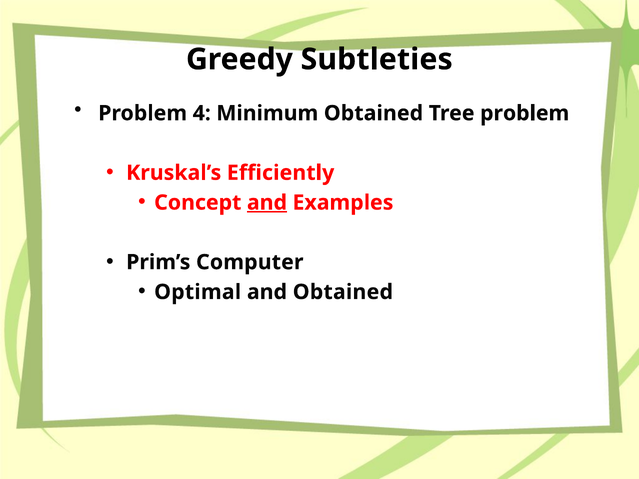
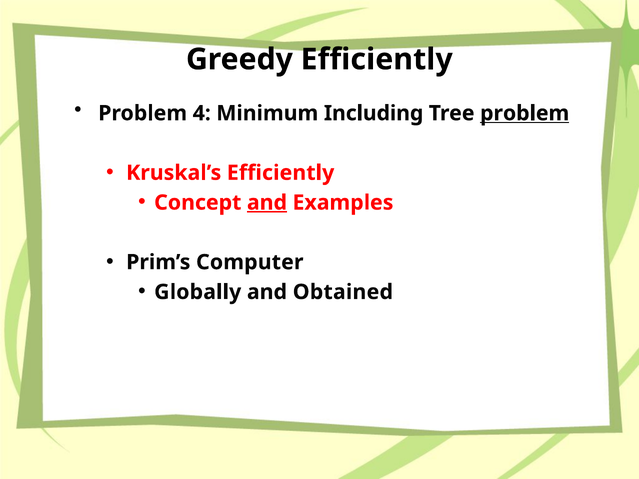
Greedy Subtleties: Subtleties -> Efficiently (377, 59)
Minimum Obtained: Obtained -> Including (374, 113)
problem underline: none -> present (525, 113)
Optimal: Optimal -> Globally (198, 292)
